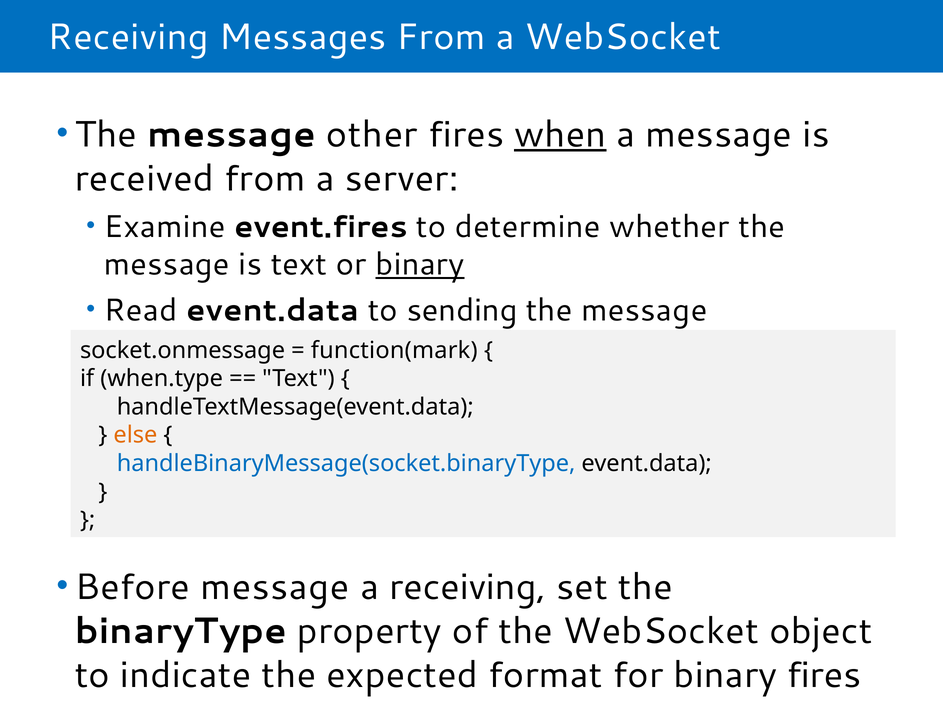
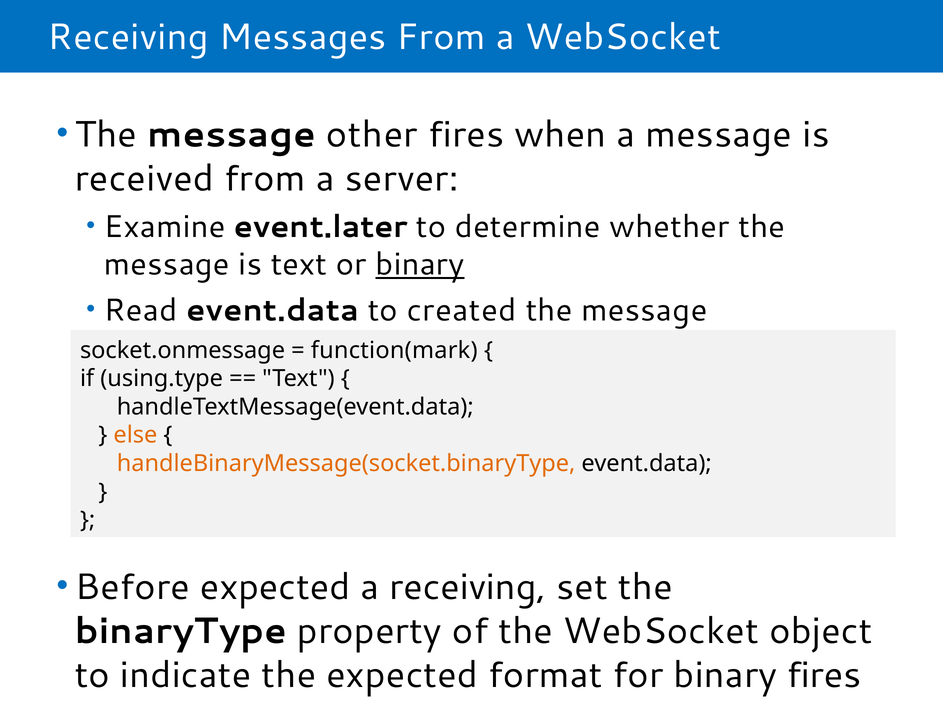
when underline: present -> none (560, 135)
event.fires: event.fires -> event.later (321, 227)
sending: sending -> created (462, 310)
when.type: when.type -> using.type (162, 379)
handleBinaryMessage(socket.binaryType colour: blue -> orange (346, 464)
Before message: message -> expected (275, 587)
